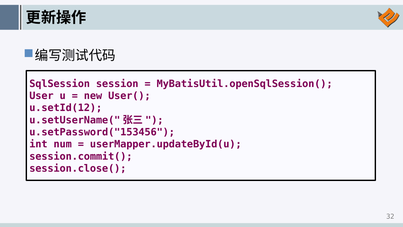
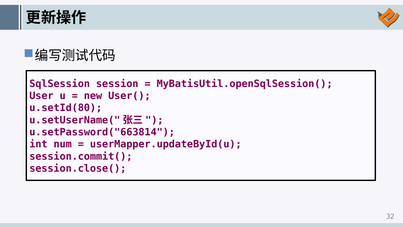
u.setId(12: u.setId(12 -> u.setId(80 (66, 108)
u.setPassword("153456: u.setPassword("153456 -> u.setPassword("663814 (102, 132)
